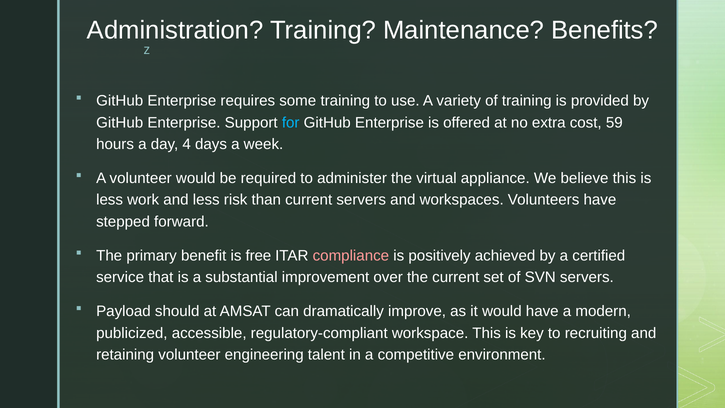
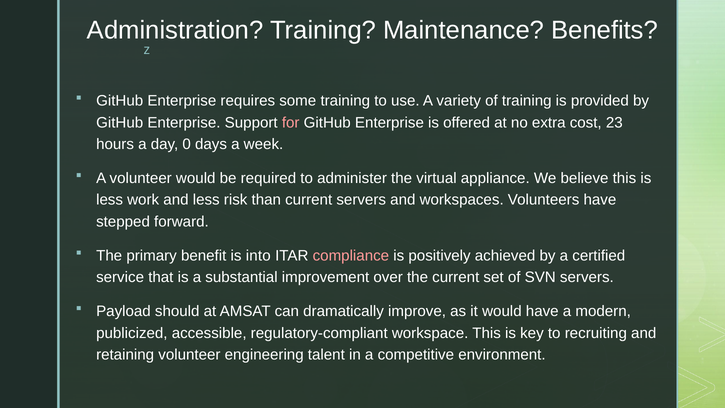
for colour: light blue -> pink (291, 122)
59: 59 -> 23 (614, 122)
4: 4 -> 0 (187, 144)
free: free -> into (258, 256)
